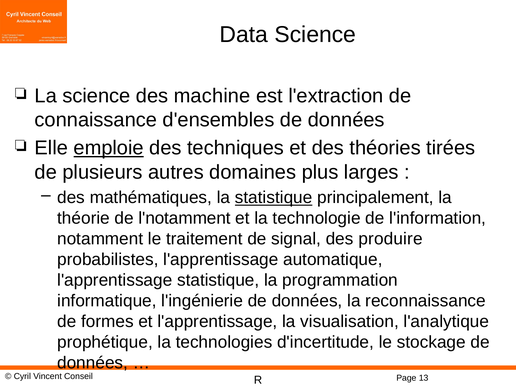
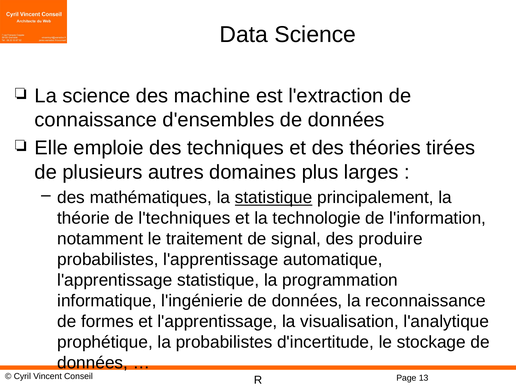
emploie underline: present -> none (109, 148)
l'notamment: l'notamment -> l'techniques (184, 218)
la technologies: technologies -> probabilistes (224, 342)
